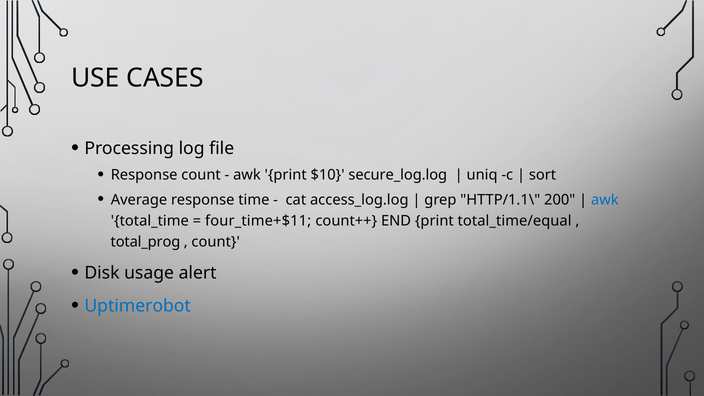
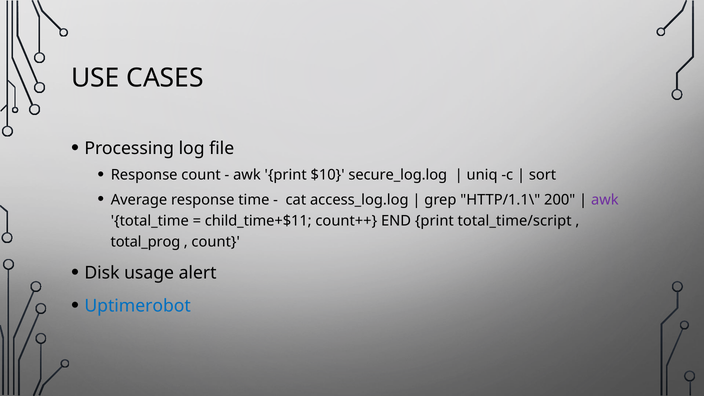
awk colour: blue -> purple (605, 200)
four_time+$11: four_time+$11 -> child_time+$11 (258, 221)
total_time/equal: total_time/equal -> total_time/script (515, 221)
